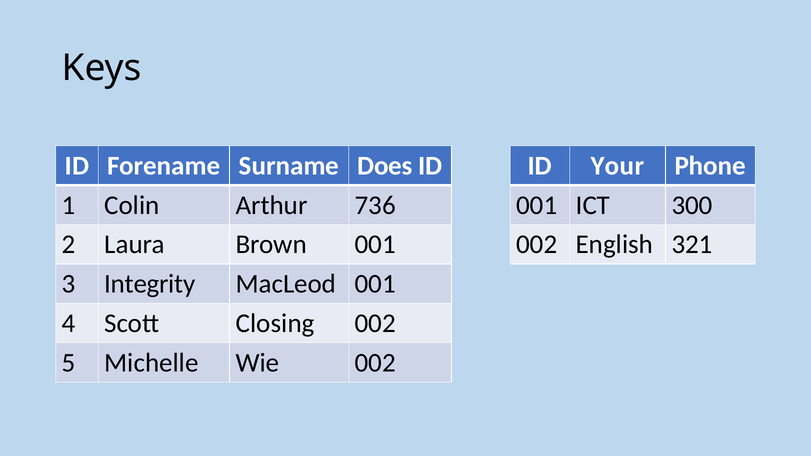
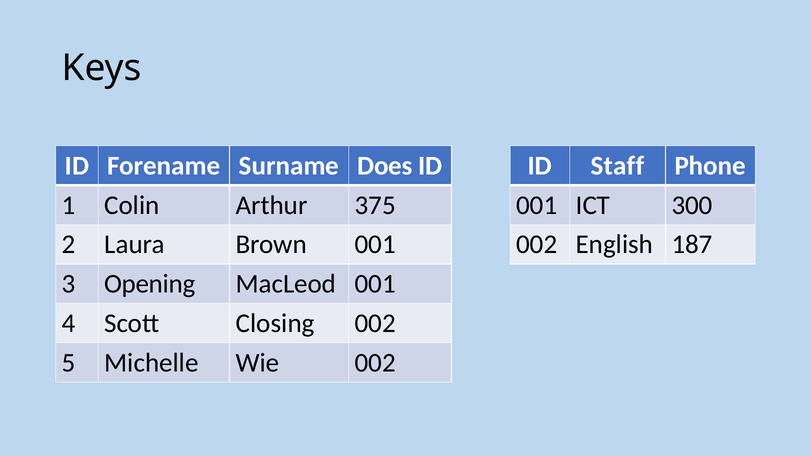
Your: Your -> Staff (617, 166)
736: 736 -> 375 (375, 205)
321: 321 -> 187 (692, 245)
Integrity: Integrity -> Opening (150, 284)
